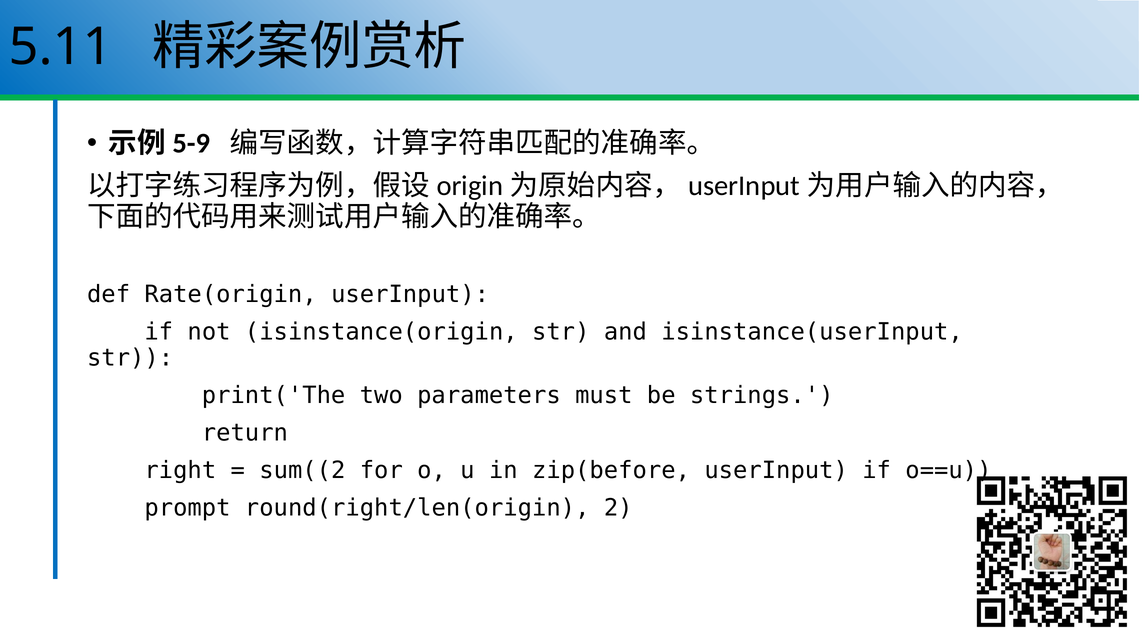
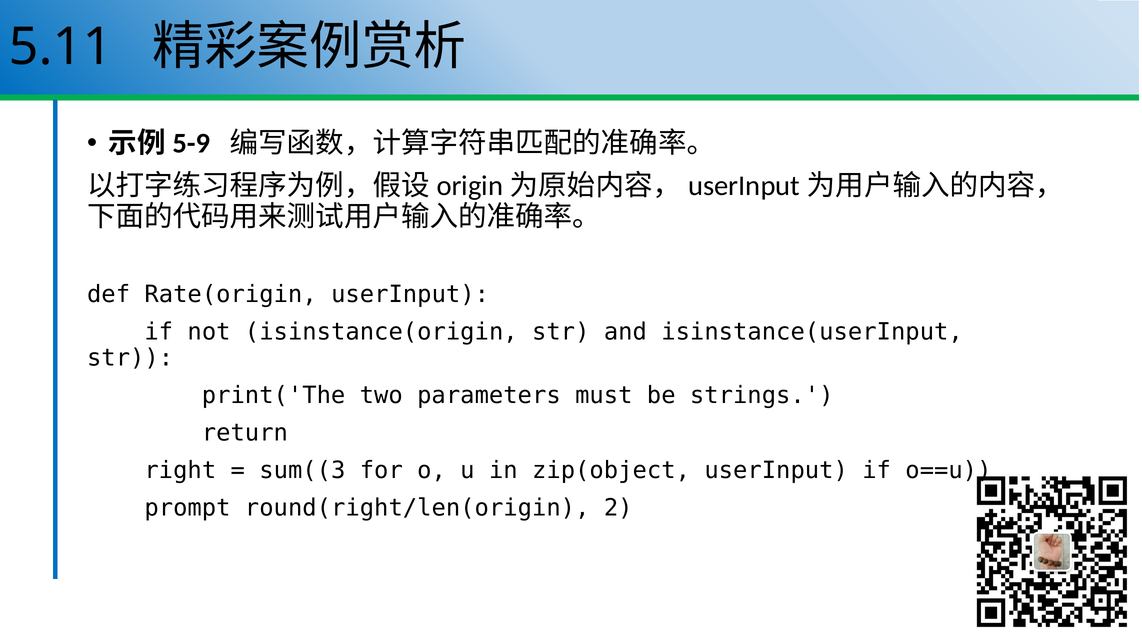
sum((2: sum((2 -> sum((3 (302, 471)
zip(before: zip(before -> zip(object (611, 471)
